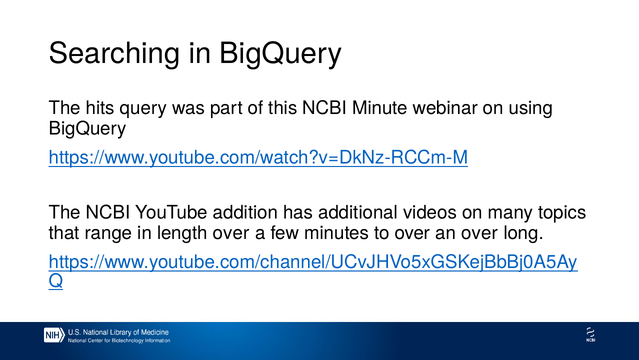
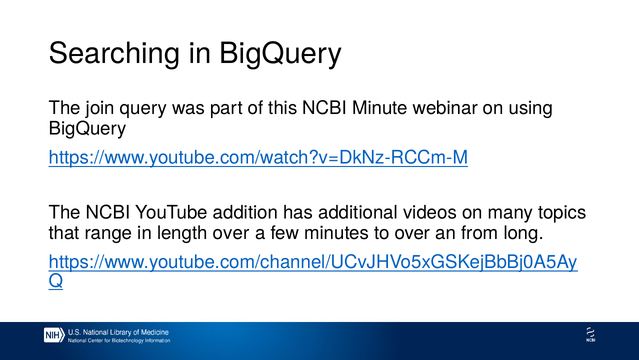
hits: hits -> join (100, 108)
an over: over -> from (480, 232)
